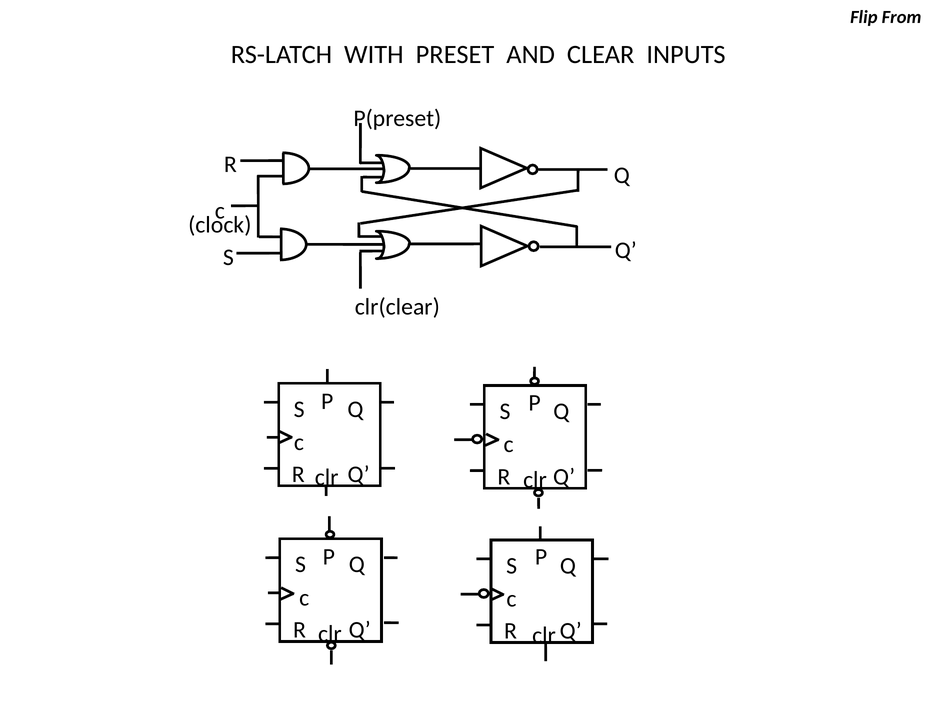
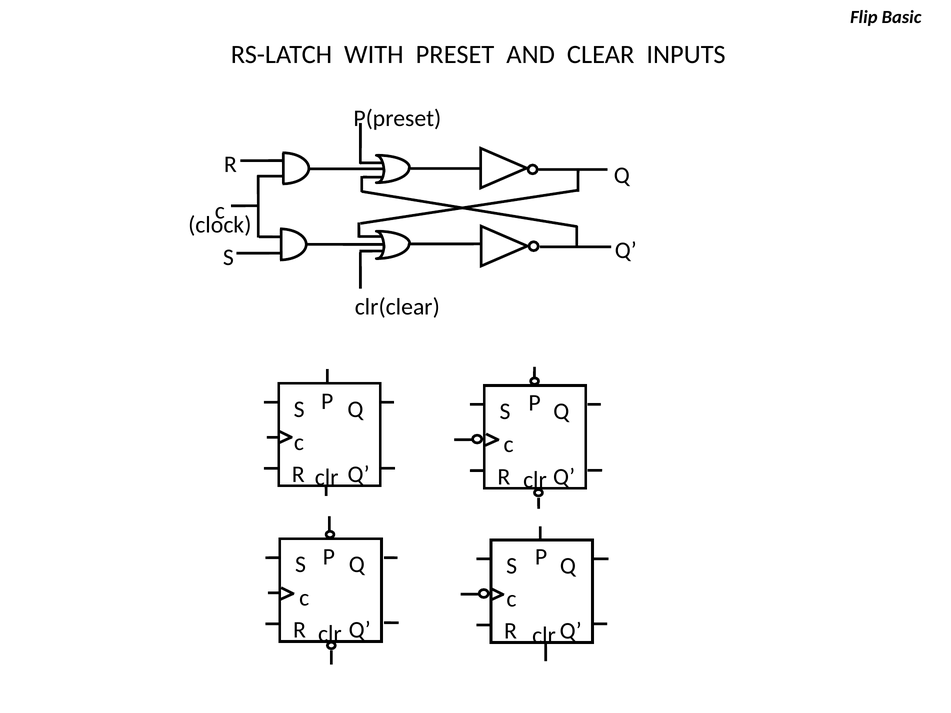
From: From -> Basic (902, 17)
